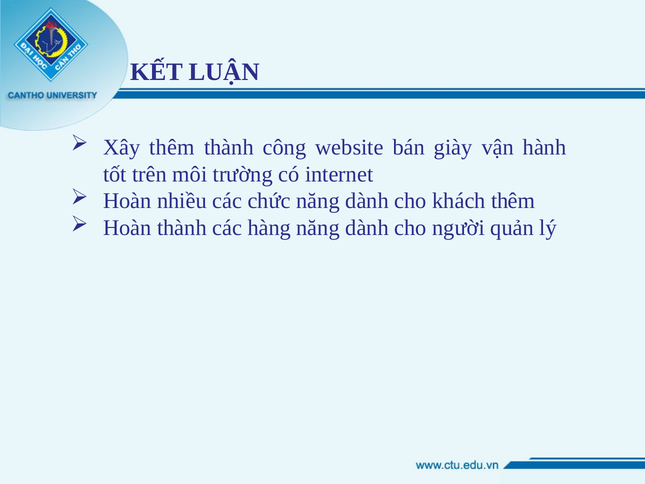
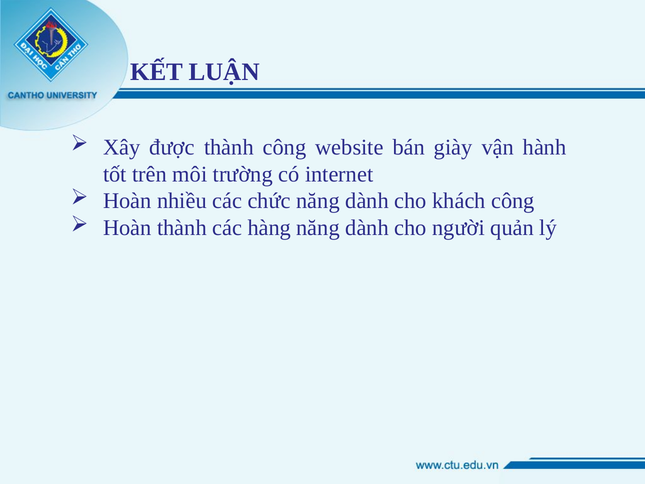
Xây thêm: thêm -> được (172, 147)
khách thêm: thêm -> công (513, 201)
